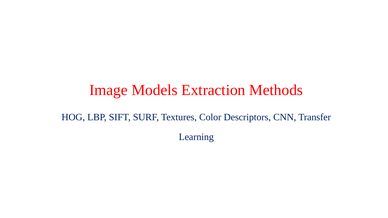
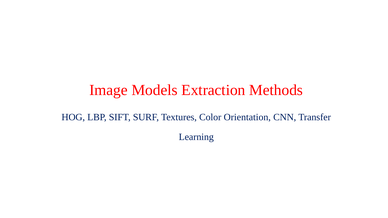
Descriptors: Descriptors -> Orientation (247, 117)
